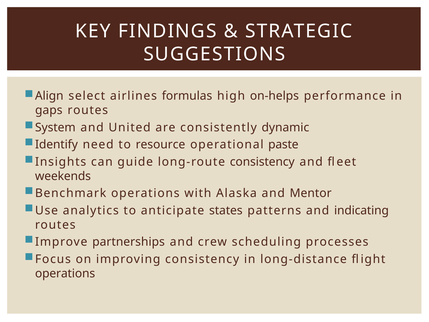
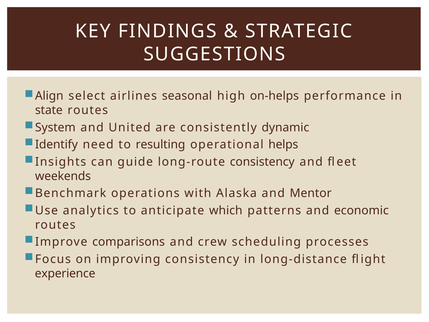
formulas: formulas -> seasonal (187, 96)
gaps: gaps -> state (49, 110)
resource: resource -> resulting (161, 145)
paste: paste -> helps (283, 145)
states: states -> which (226, 210)
indicating: indicating -> economic (361, 210)
partnerships: partnerships -> comparisons (129, 242)
operations: operations -> experience (65, 273)
